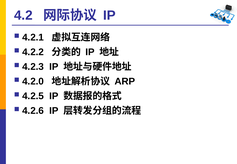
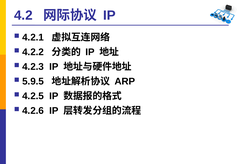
4.2.0: 4.2.0 -> 5.9.5 (33, 81)
